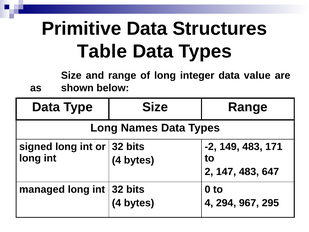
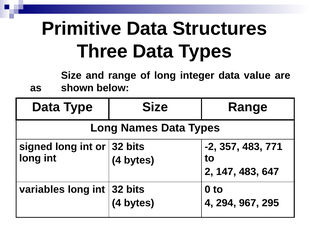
Table: Table -> Three (102, 51)
149: 149 -> 357 (229, 147)
171: 171 -> 771 (274, 147)
managed: managed -> variables (42, 189)
